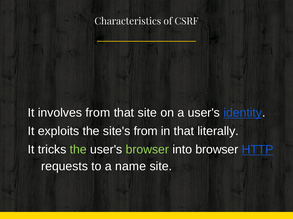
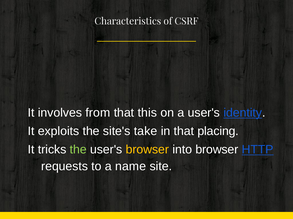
that site: site -> this (147, 113)
site's from: from -> take (146, 132)
literally: literally -> placing (218, 132)
browser colour: light green -> yellow (147, 150)
